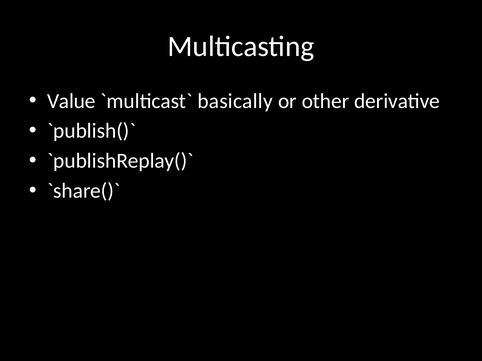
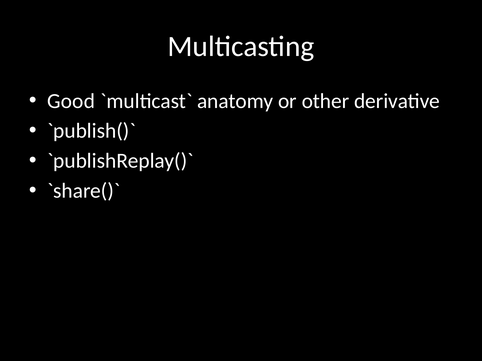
Value: Value -> Good (71, 101)
basically: basically -> anatomy (235, 101)
